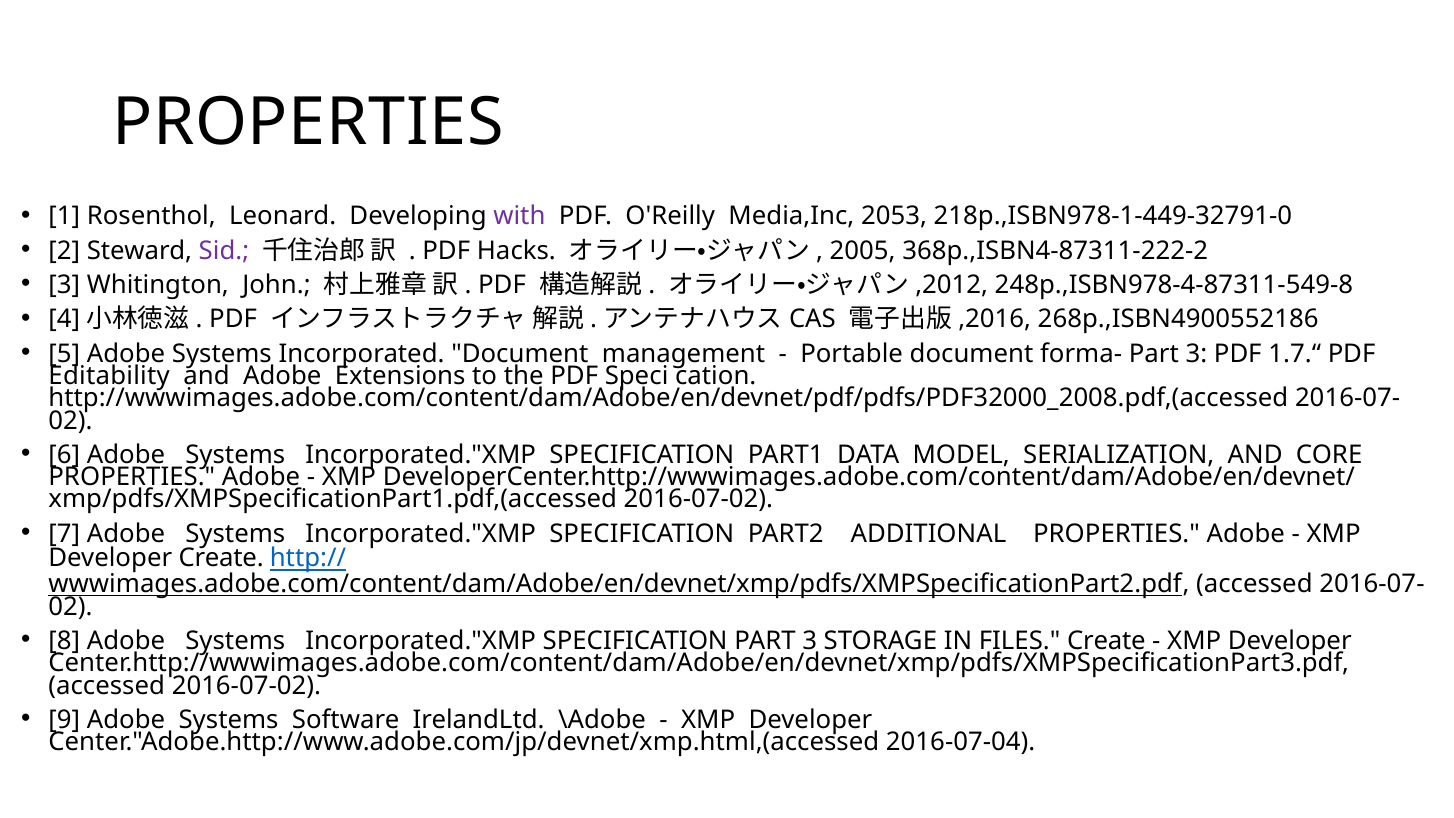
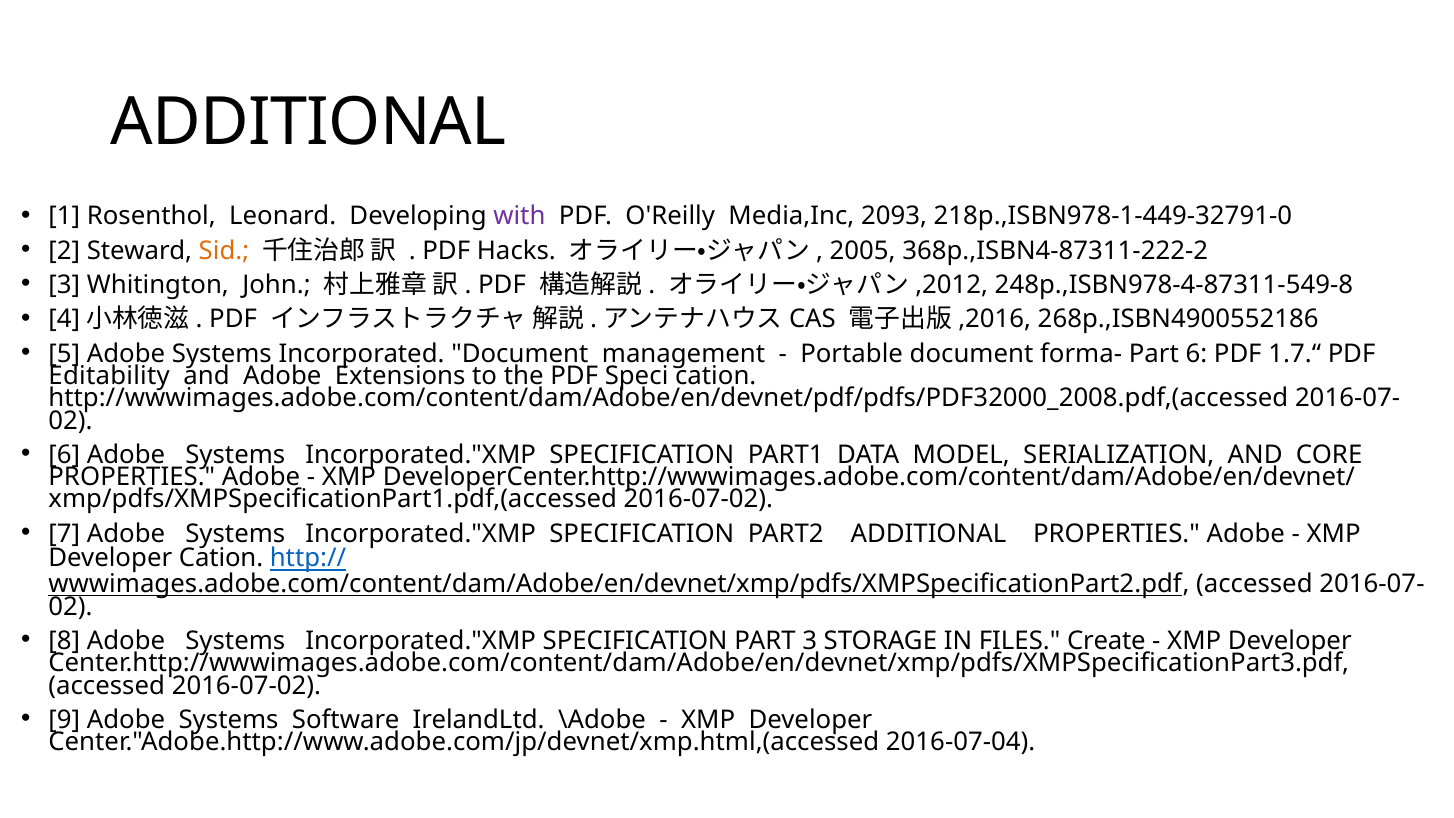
PROPERTIES: PROPERTIES -> ADDITIONAL (309, 122)
2053: 2053 -> 2093 (894, 216)
Sid colour: purple -> orange (224, 251)
forma- Part 3: 3 -> 6 (1196, 354)
Developer Create: Create -> Cation (221, 558)
